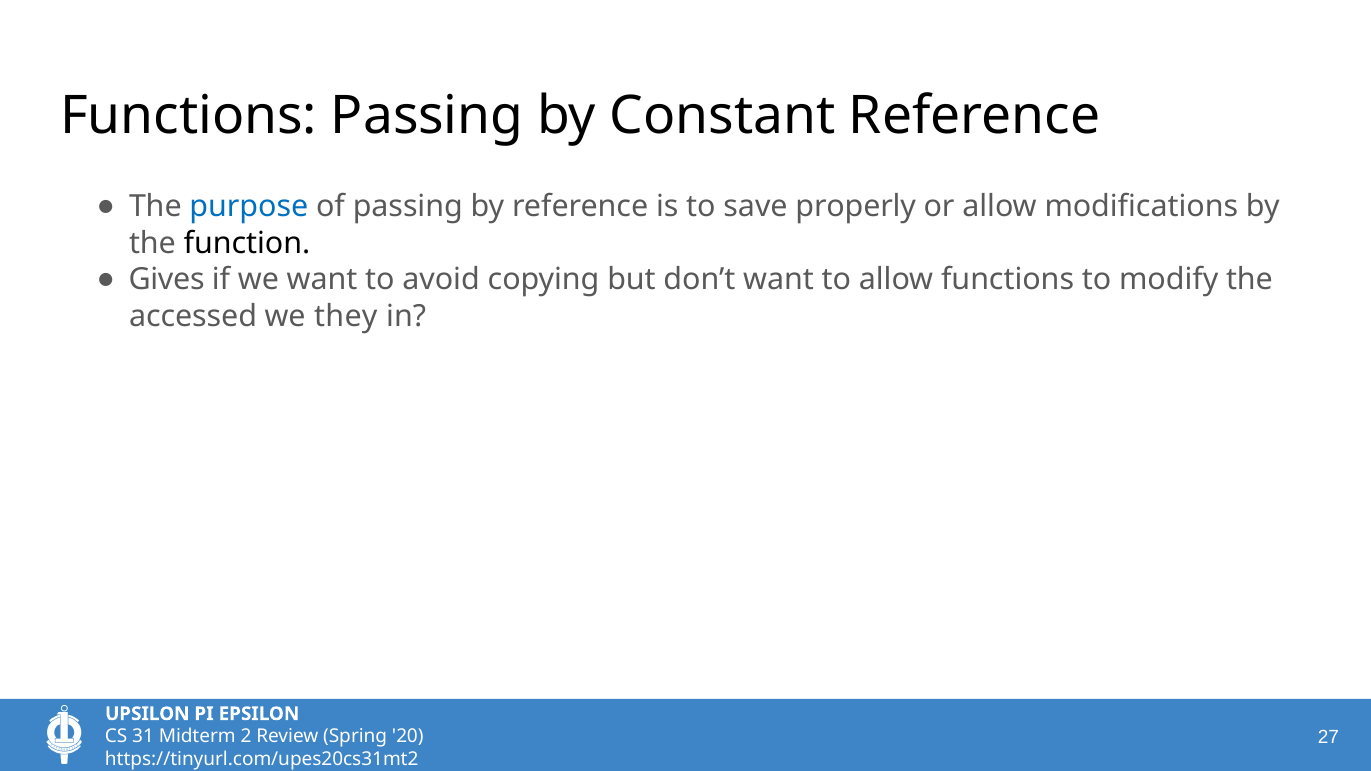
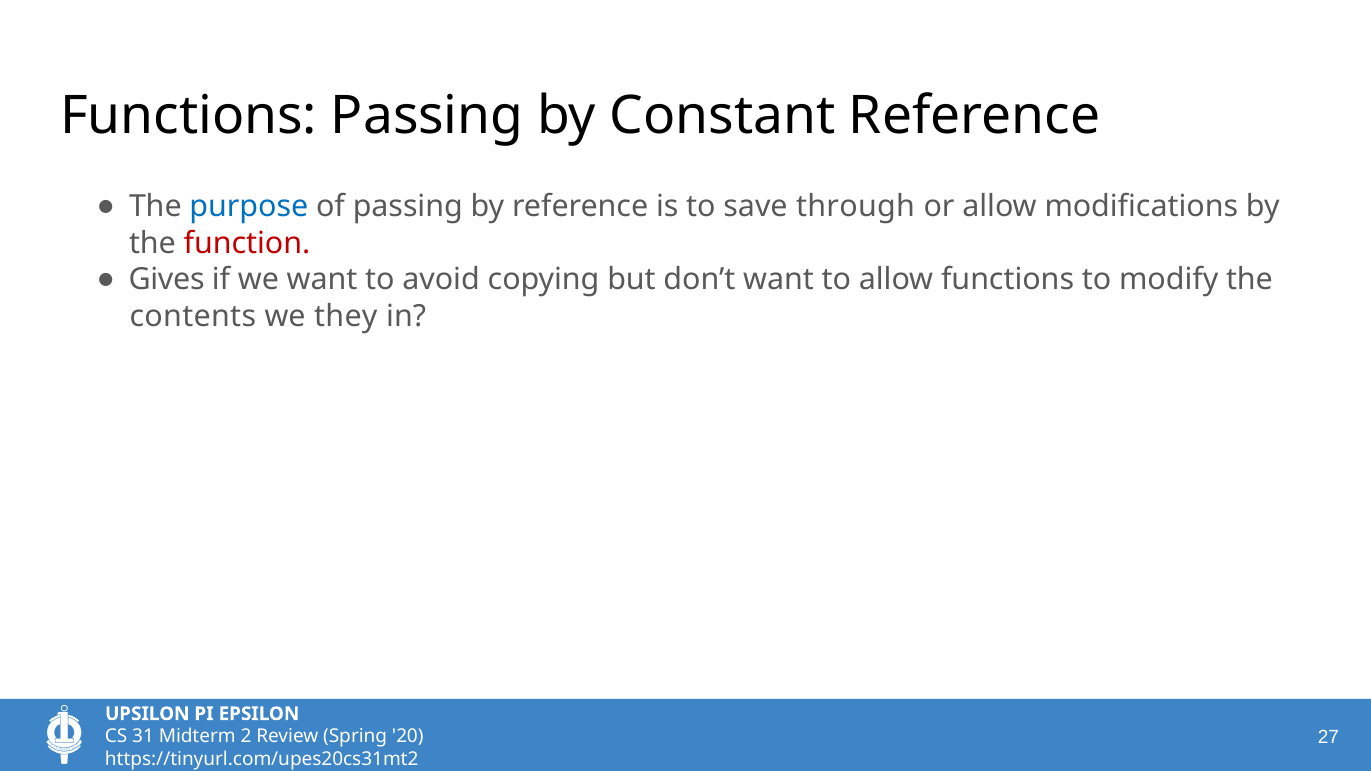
properly: properly -> through (855, 207)
function colour: black -> red (247, 243)
accessed: accessed -> contents (193, 317)
